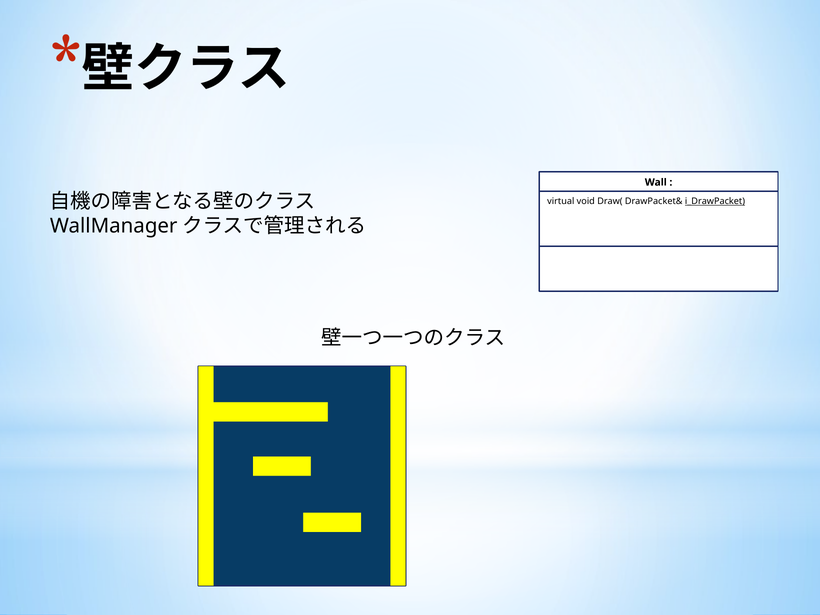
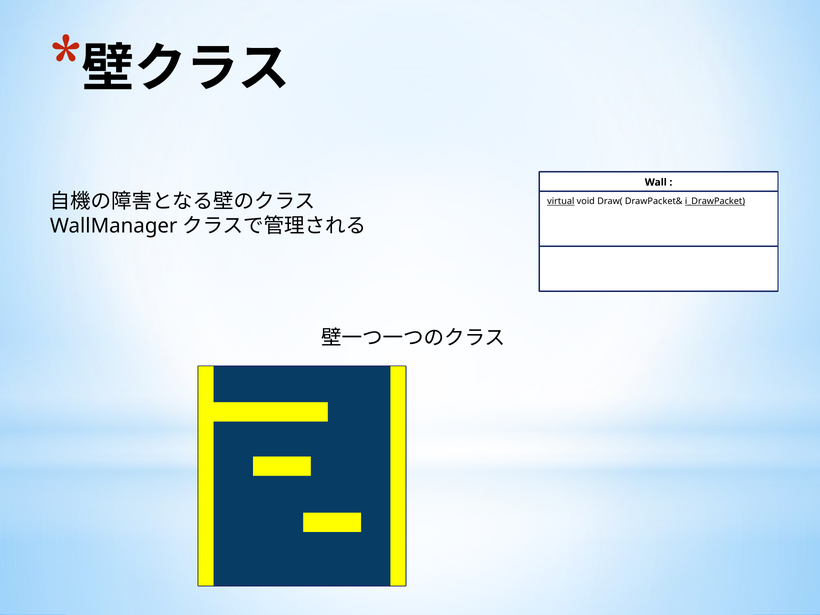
virtual underline: none -> present (561, 201)
